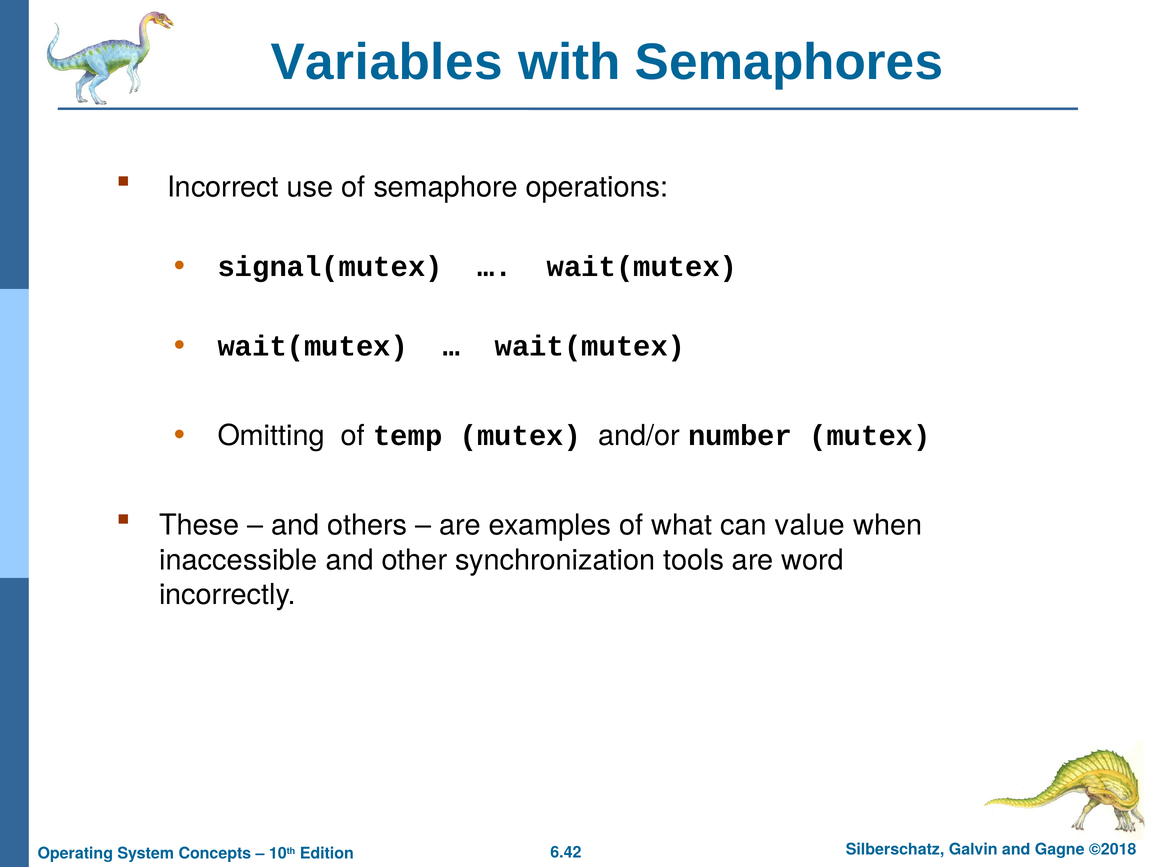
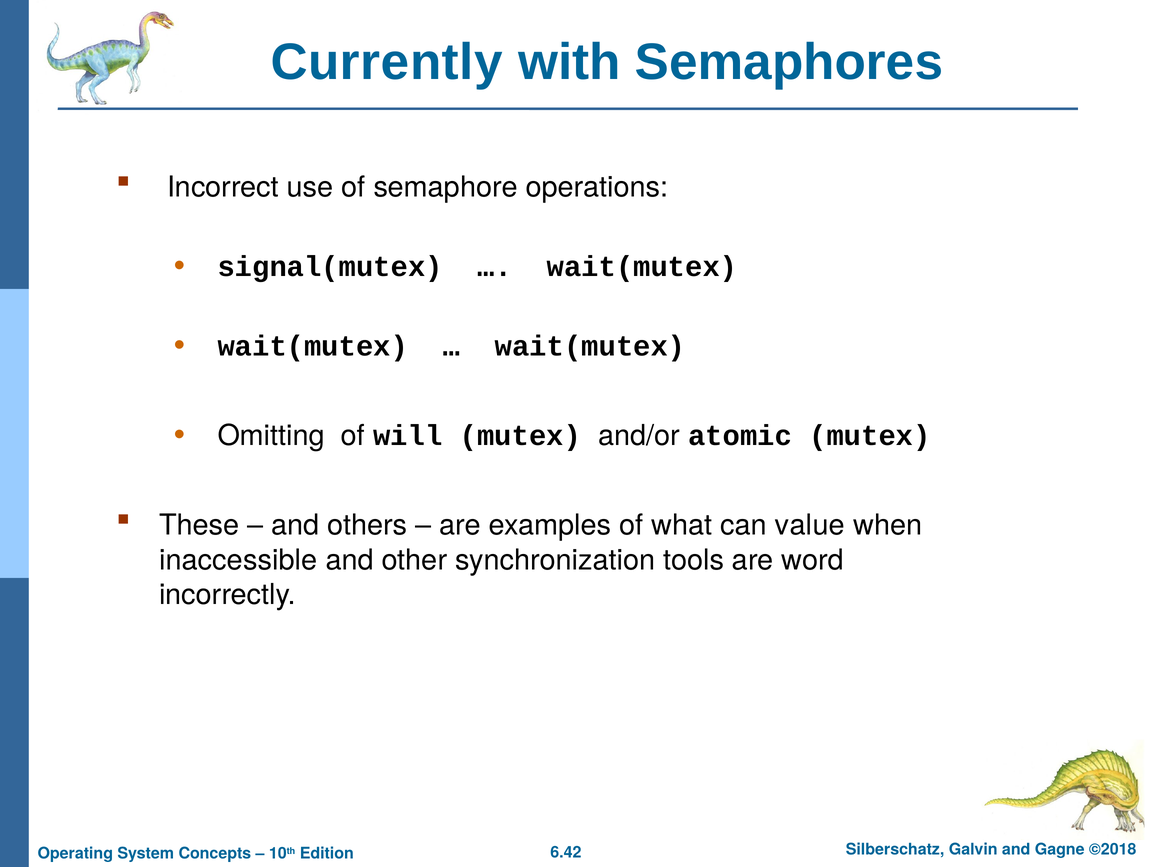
Variables: Variables -> Currently (387, 62)
temp: temp -> will (408, 435)
number: number -> atomic (740, 435)
